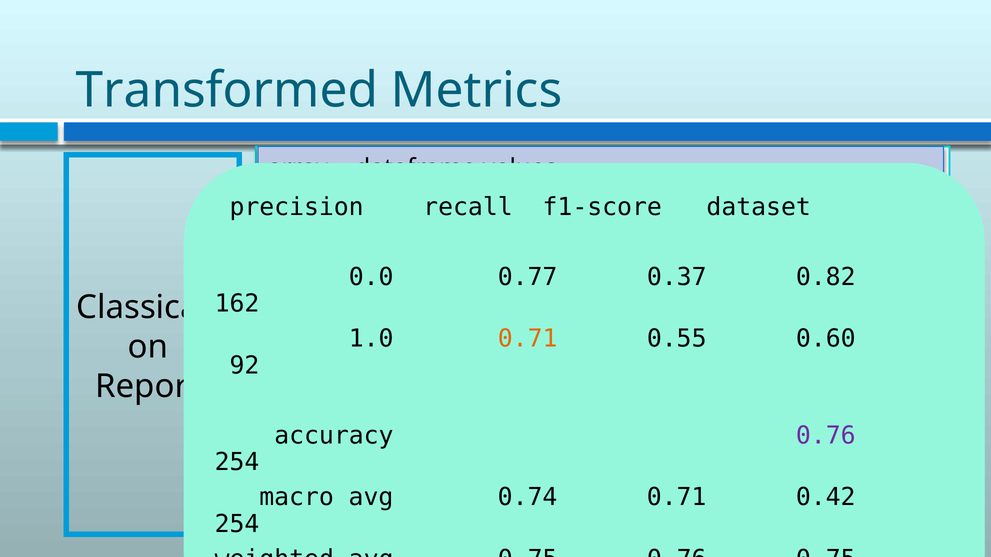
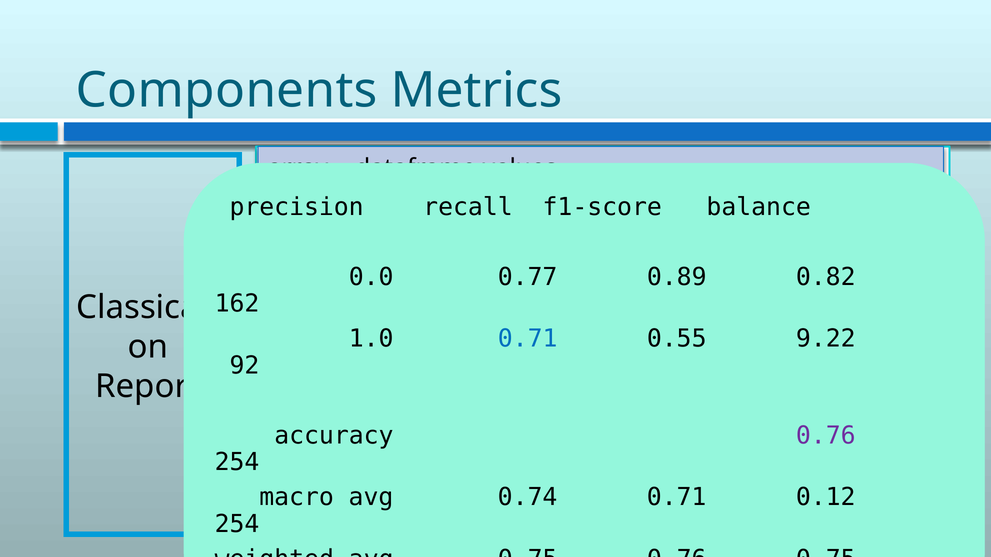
Transformed: Transformed -> Components (227, 91)
dataset: dataset -> balance (759, 207)
0.37: 0.37 -> 0.89 (677, 277)
0.71 colour: orange -> blue (528, 339)
0.60: 0.60 -> 9.22 (826, 339)
0.42: 0.42 -> 0.12 (826, 498)
